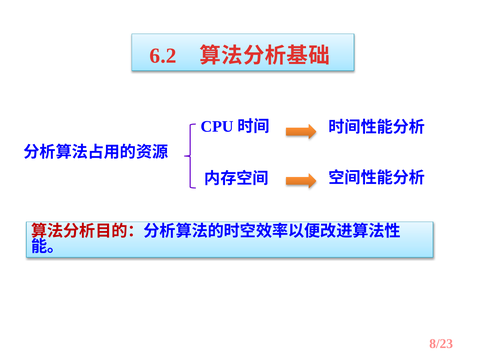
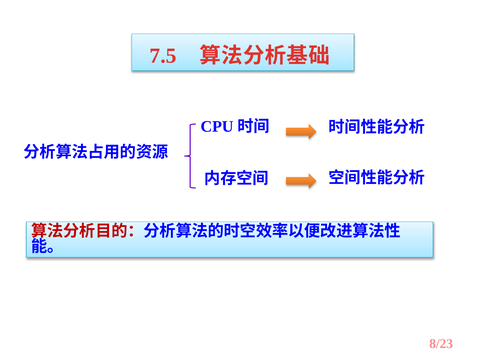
6.2: 6.2 -> 7.5 (163, 56)
